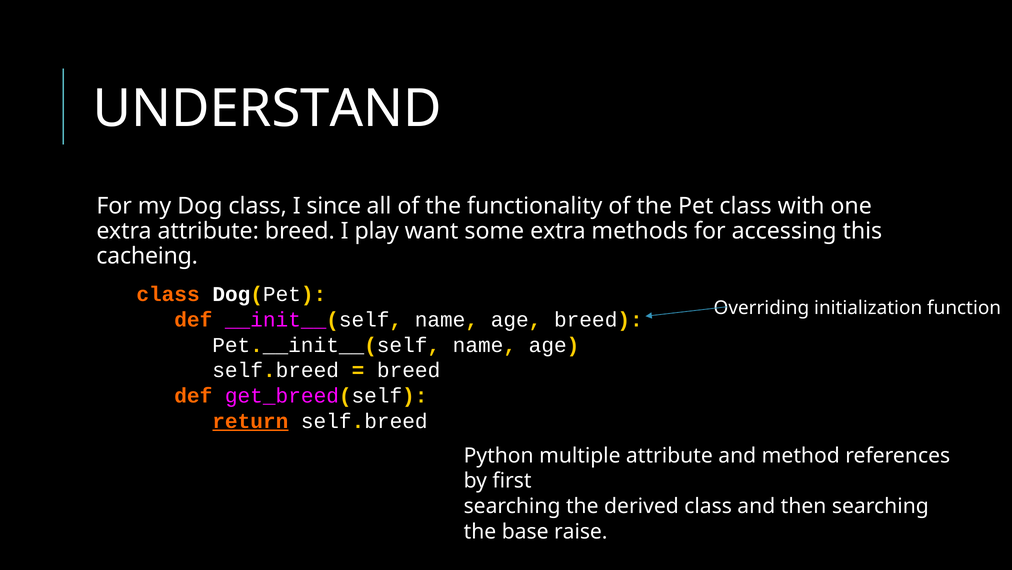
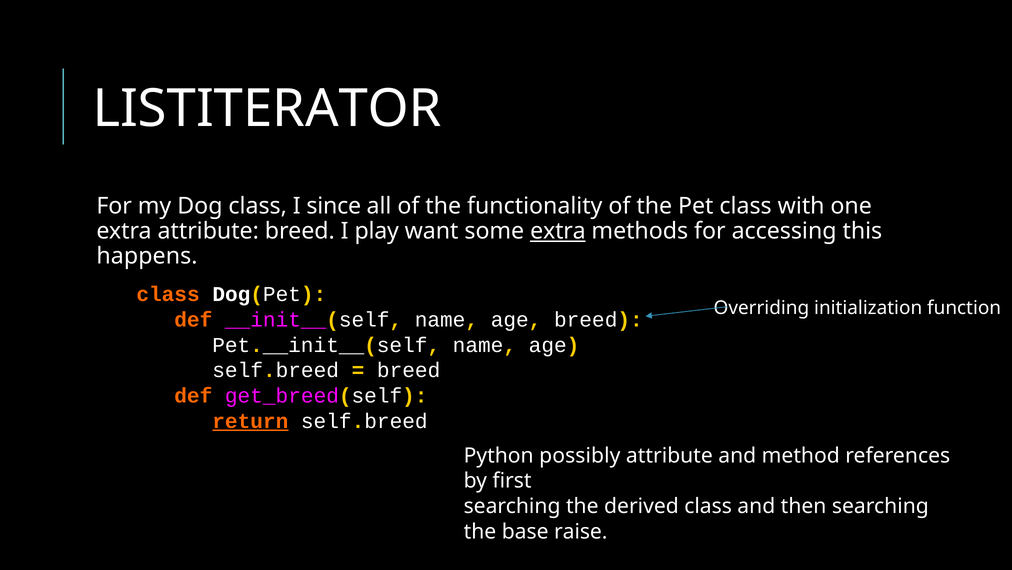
UNDERSTAND: UNDERSTAND -> LISTITERATOR (267, 109)
extra underline: none -> present (558, 231)
cacheing: cacheing -> happens (147, 256)
multiple: multiple -> possibly (580, 455)
